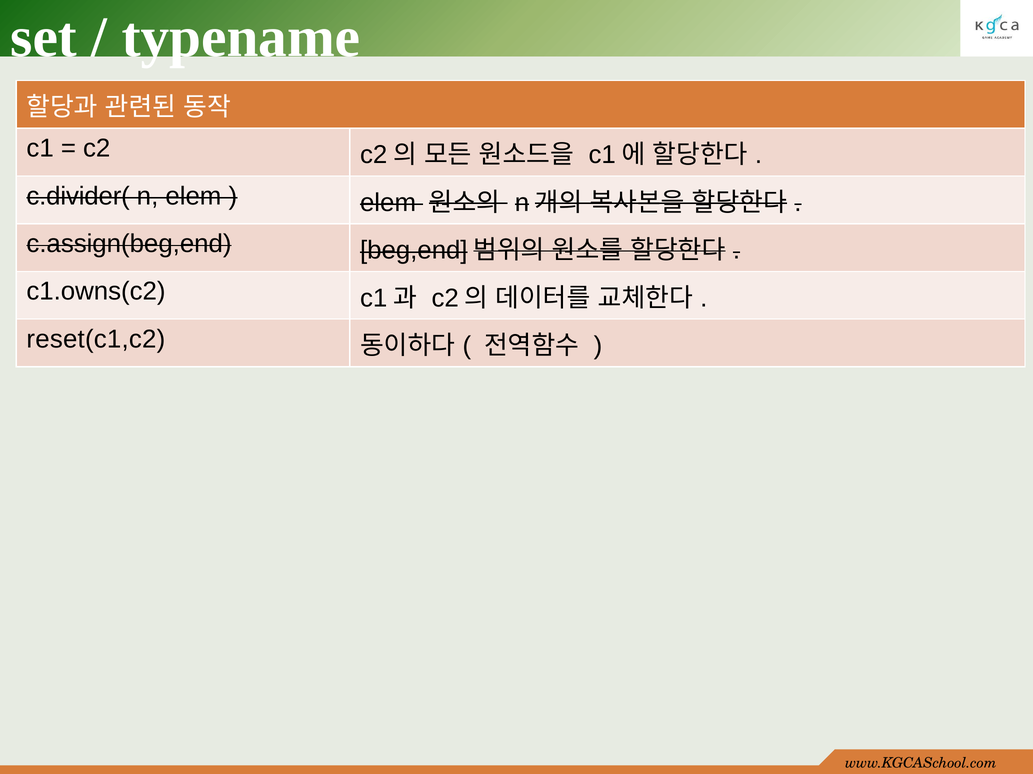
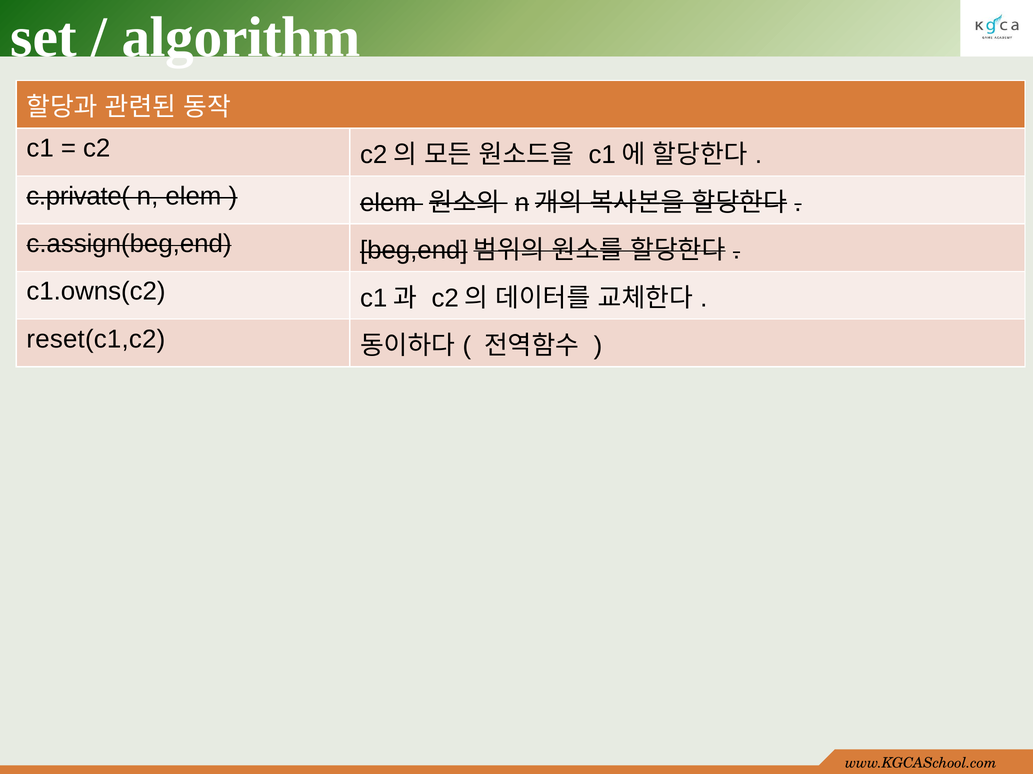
typename: typename -> algorithm (241, 37)
c.divider(: c.divider( -> c.private( (78, 196)
